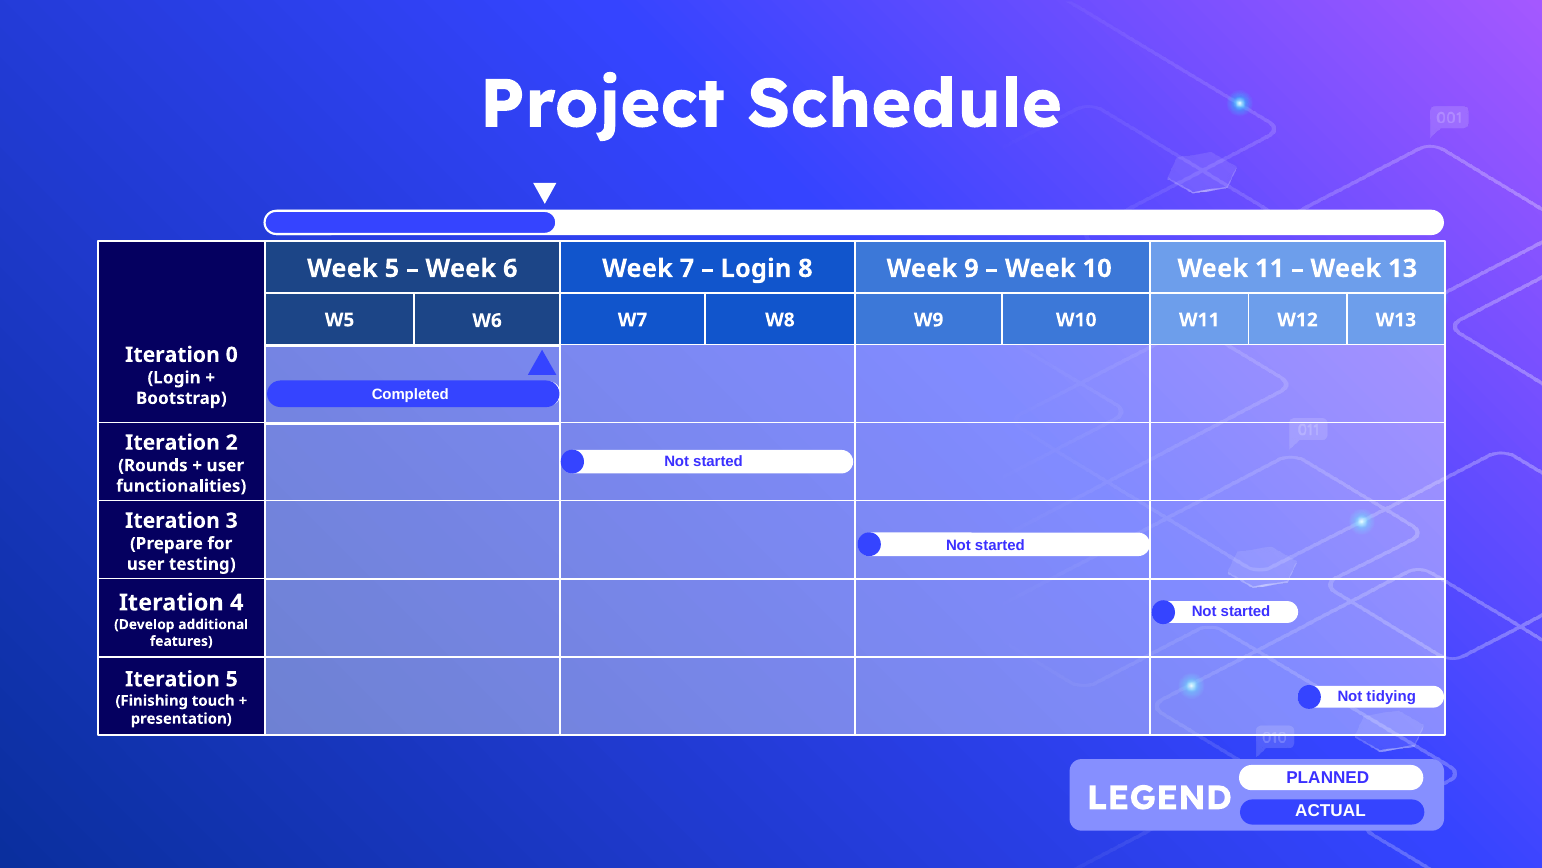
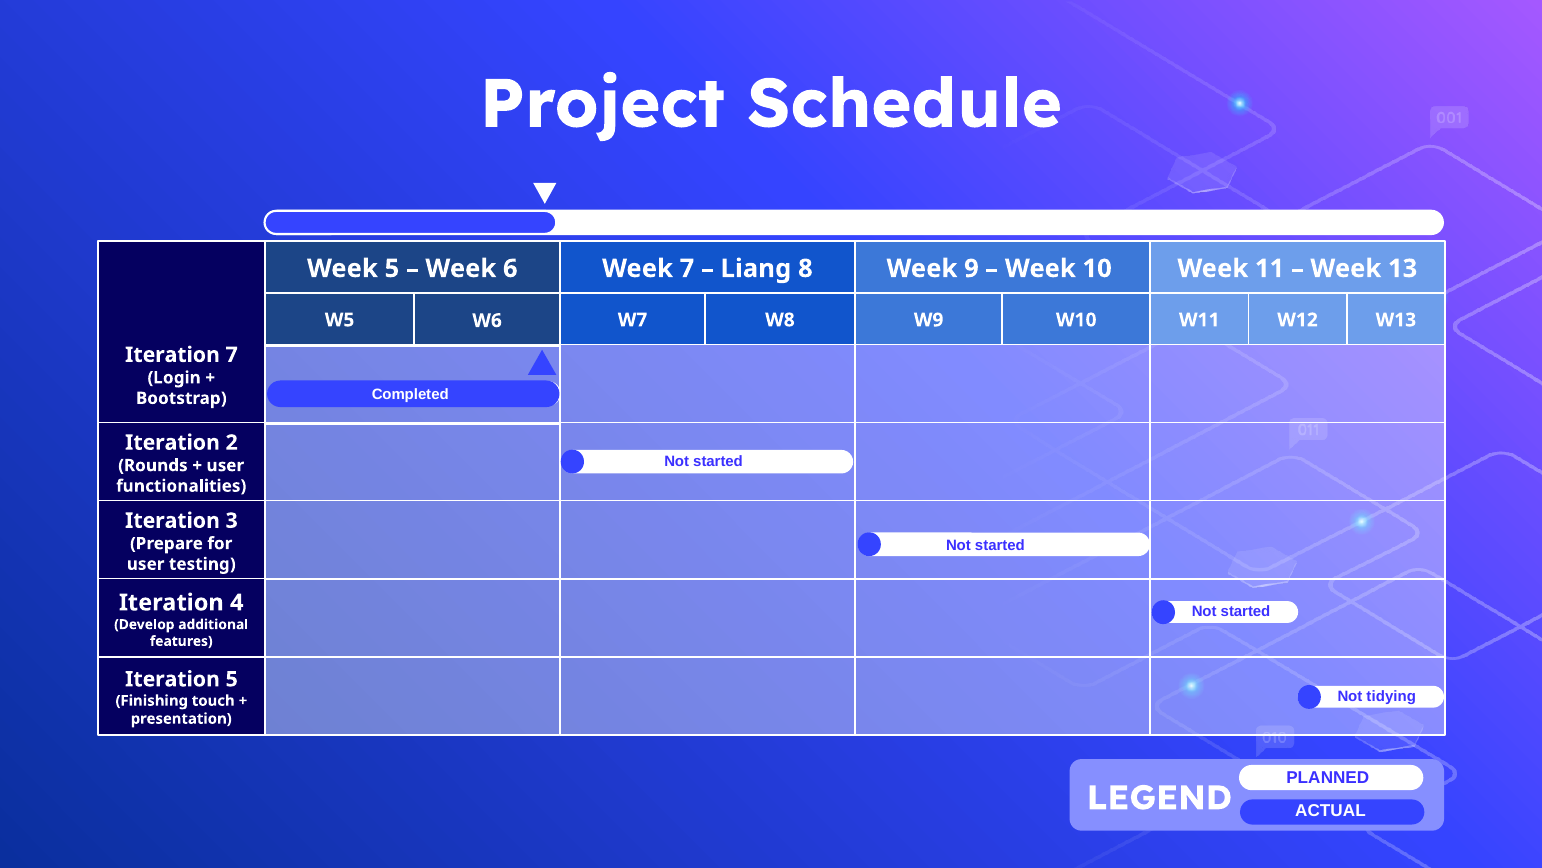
Login: Login -> Liang (756, 268)
Iteration 0: 0 -> 7 (232, 355)
